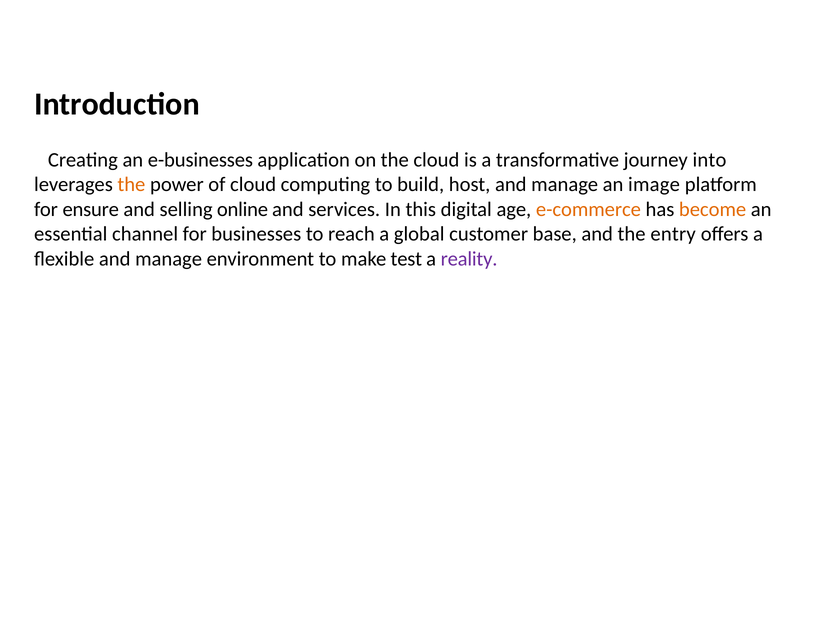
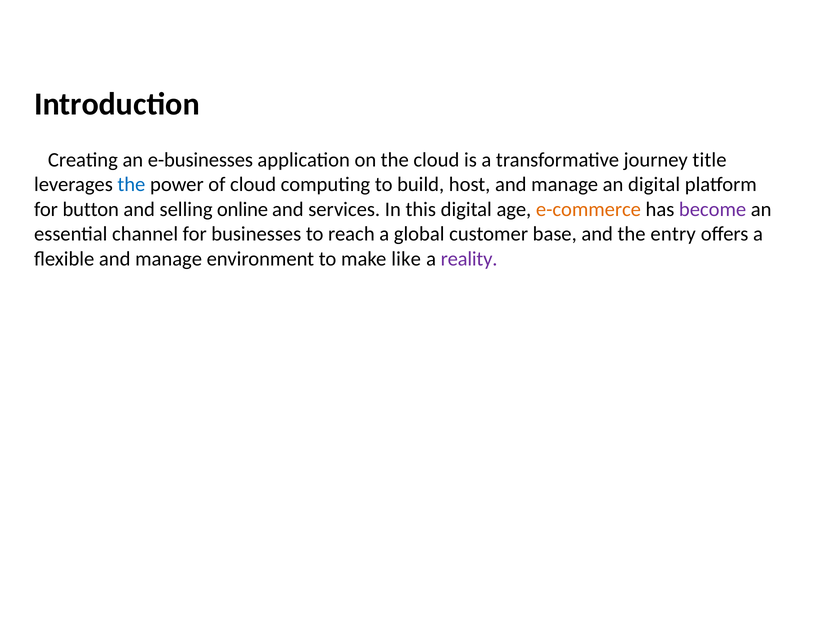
into: into -> title (710, 160)
the colour: orange -> blue (131, 184)
an image: image -> digital (654, 184)
ensure: ensure -> button (91, 209)
become colour: orange -> purple (713, 209)
test: test -> like (406, 259)
